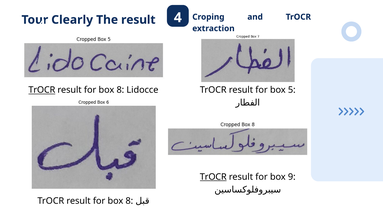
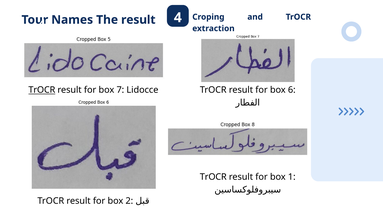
Clearly: Clearly -> Names (72, 20)
8: 8 -> 7 (120, 90)
5: 5 -> 6 (292, 90)
TrOCR underline: present -> none (213, 177)
9: 9 -> 1 (292, 177)
8: 8 -> 2 (129, 201)
